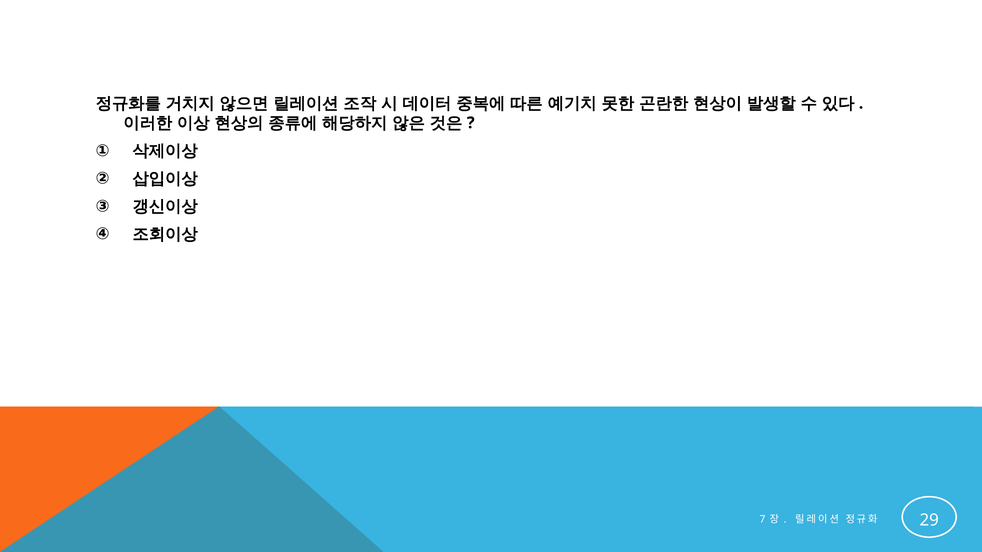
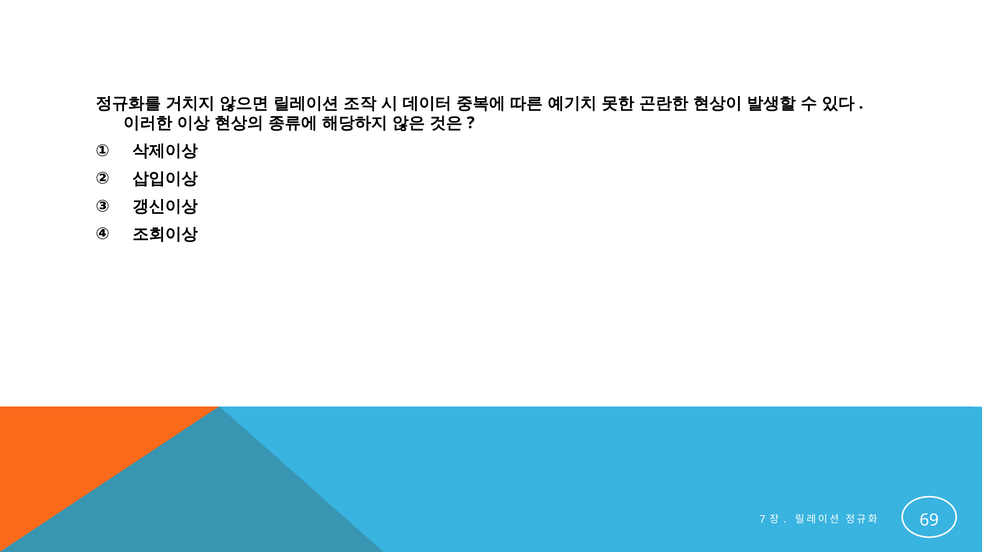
29: 29 -> 69 (929, 521)
